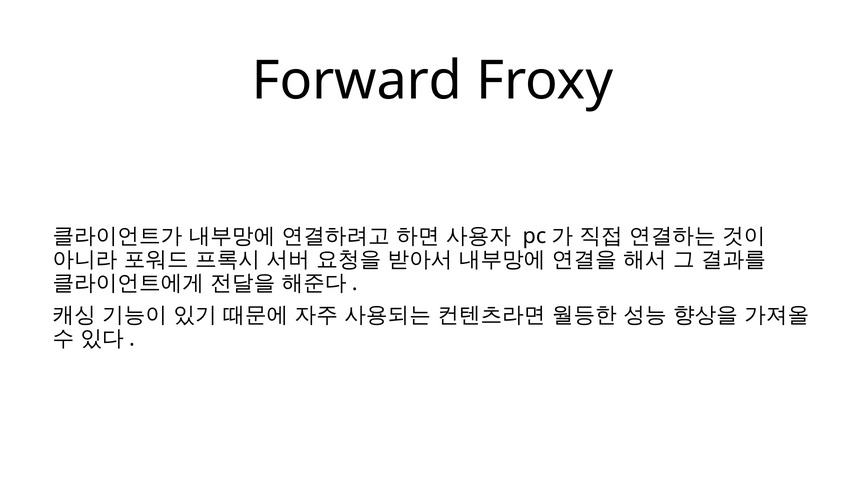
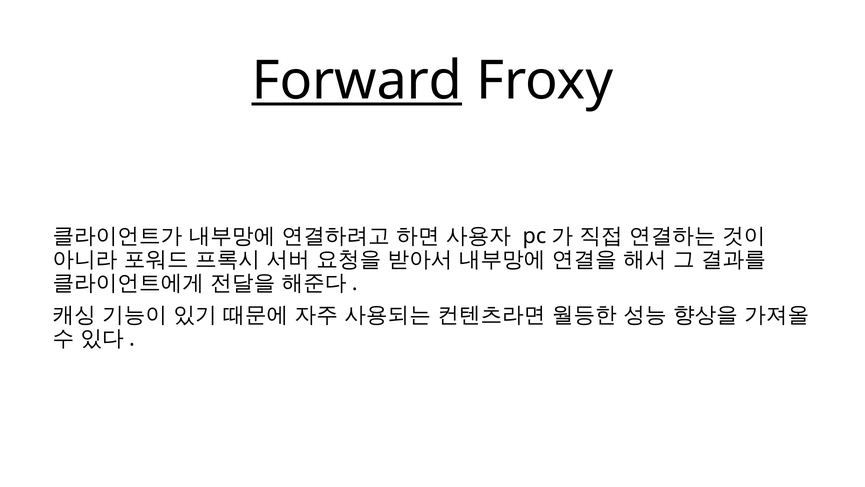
Forward underline: none -> present (357, 81)
